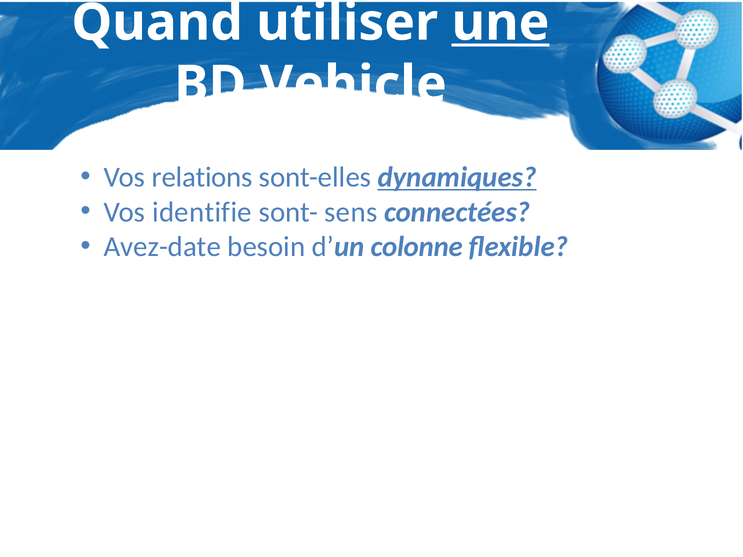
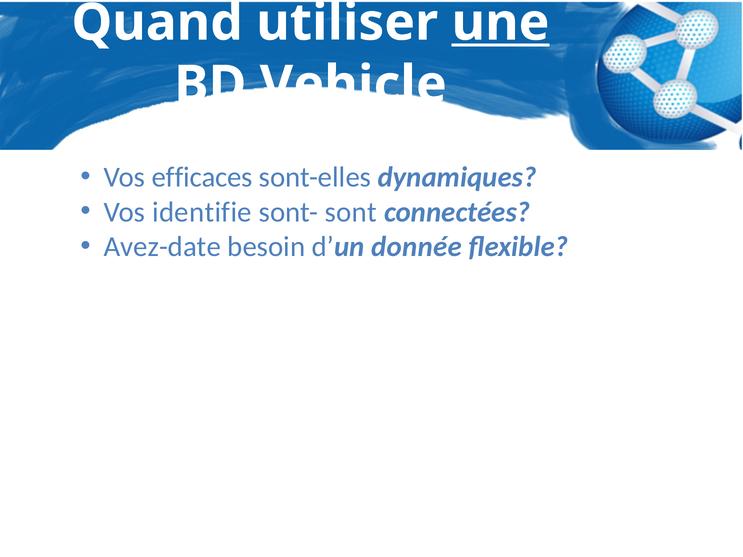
relations: relations -> efficaces (202, 177)
dynamiques underline: present -> none (457, 177)
sens: sens -> sont (351, 212)
colonne: colonne -> donnée (416, 247)
